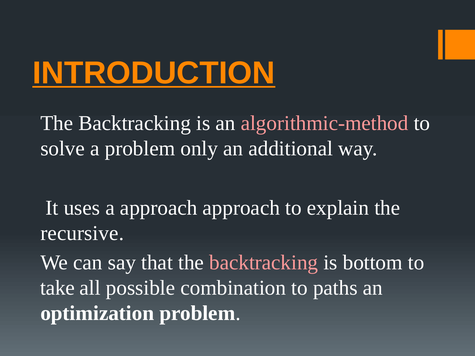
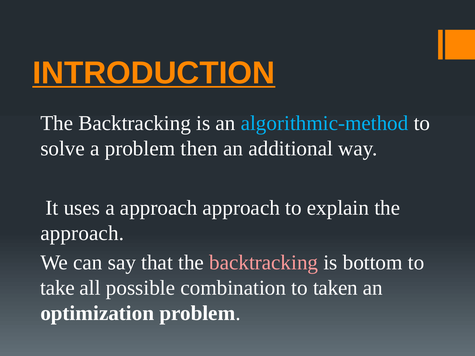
algorithmic-method colour: pink -> light blue (325, 123)
only: only -> then (199, 149)
recursive: recursive -> approach (82, 233)
paths: paths -> taken (335, 288)
